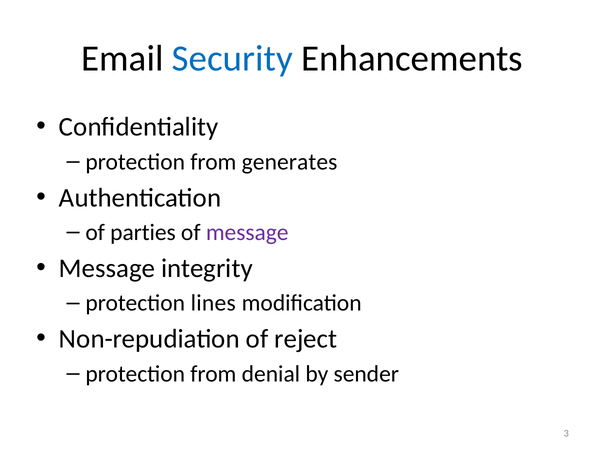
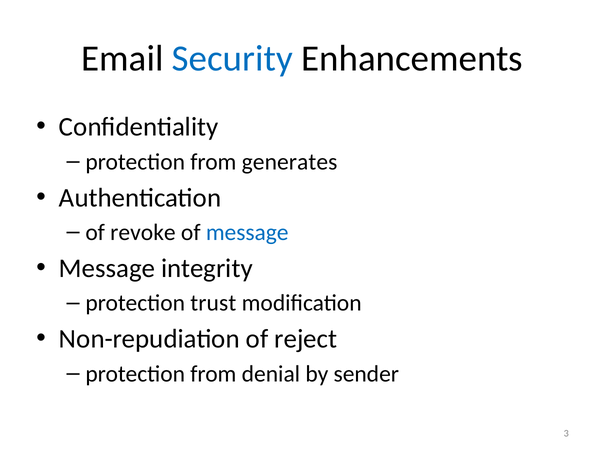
parties: parties -> revoke (143, 232)
message colour: purple -> blue (247, 232)
lines: lines -> trust (213, 303)
